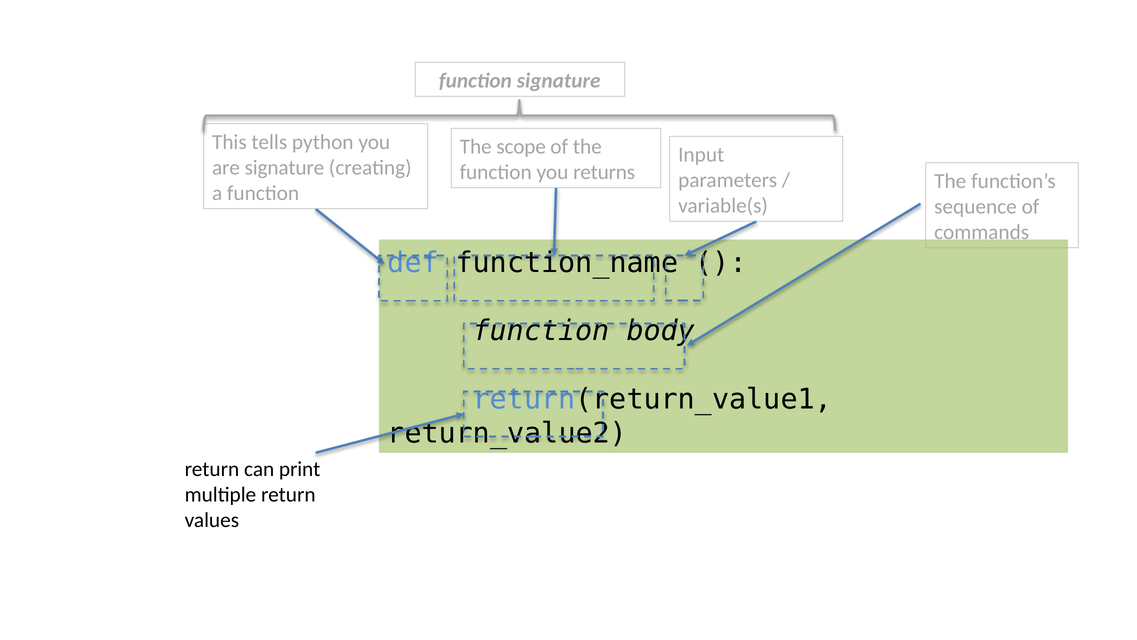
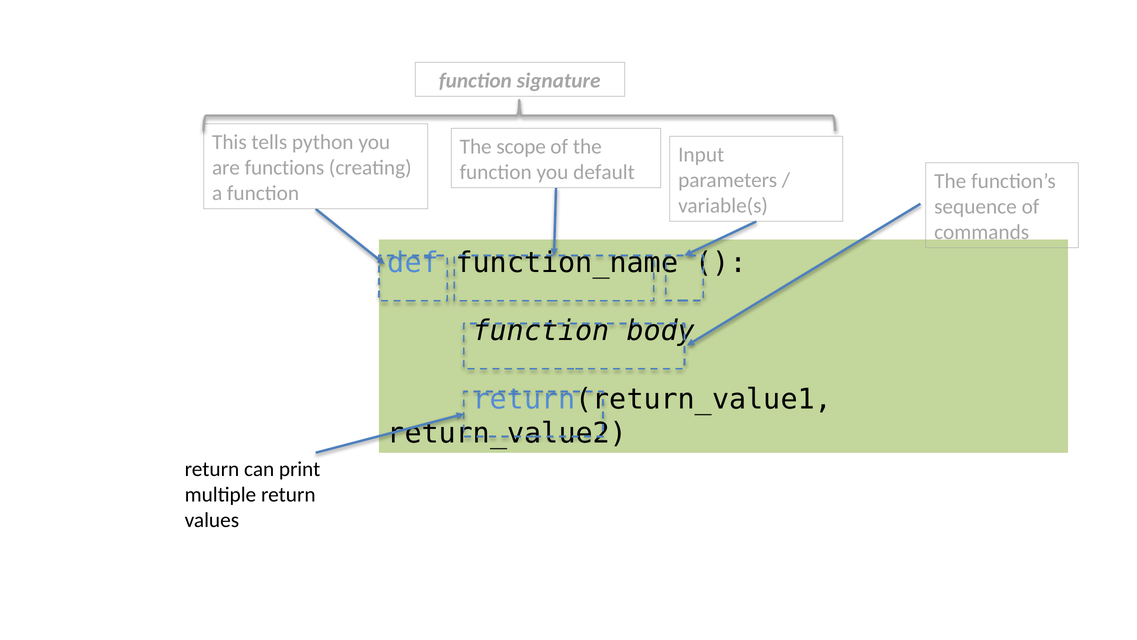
are signature: signature -> functions (284, 168)
returns: returns -> default (604, 172)
